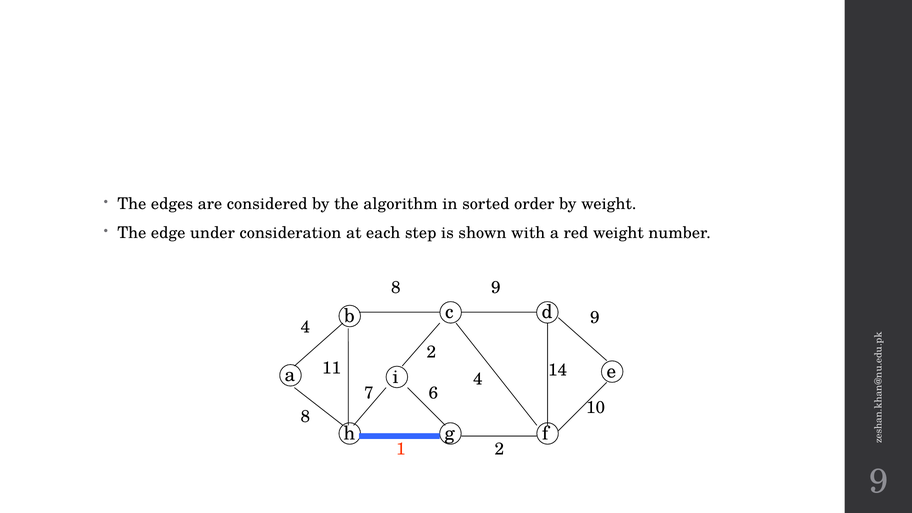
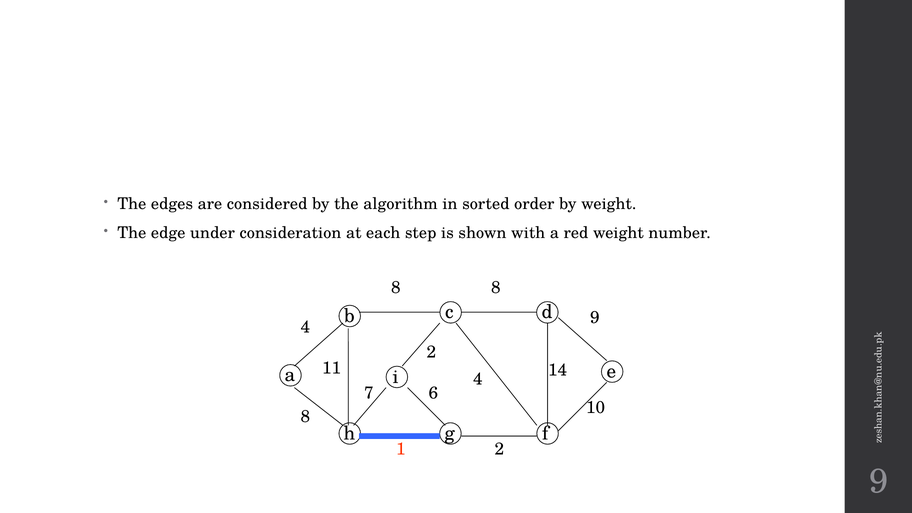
8 9: 9 -> 8 (496, 287)
